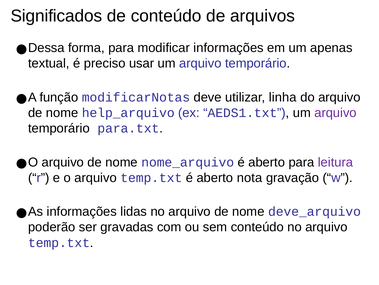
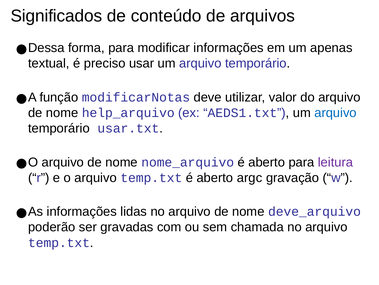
linha: linha -> valor (283, 97)
arquivo colour: purple -> blue (335, 113)
para.txt: para.txt -> usar.txt (128, 128)
nota: nota -> argc (249, 177)
sem conteúdo: conteúdo -> chamada (257, 227)
